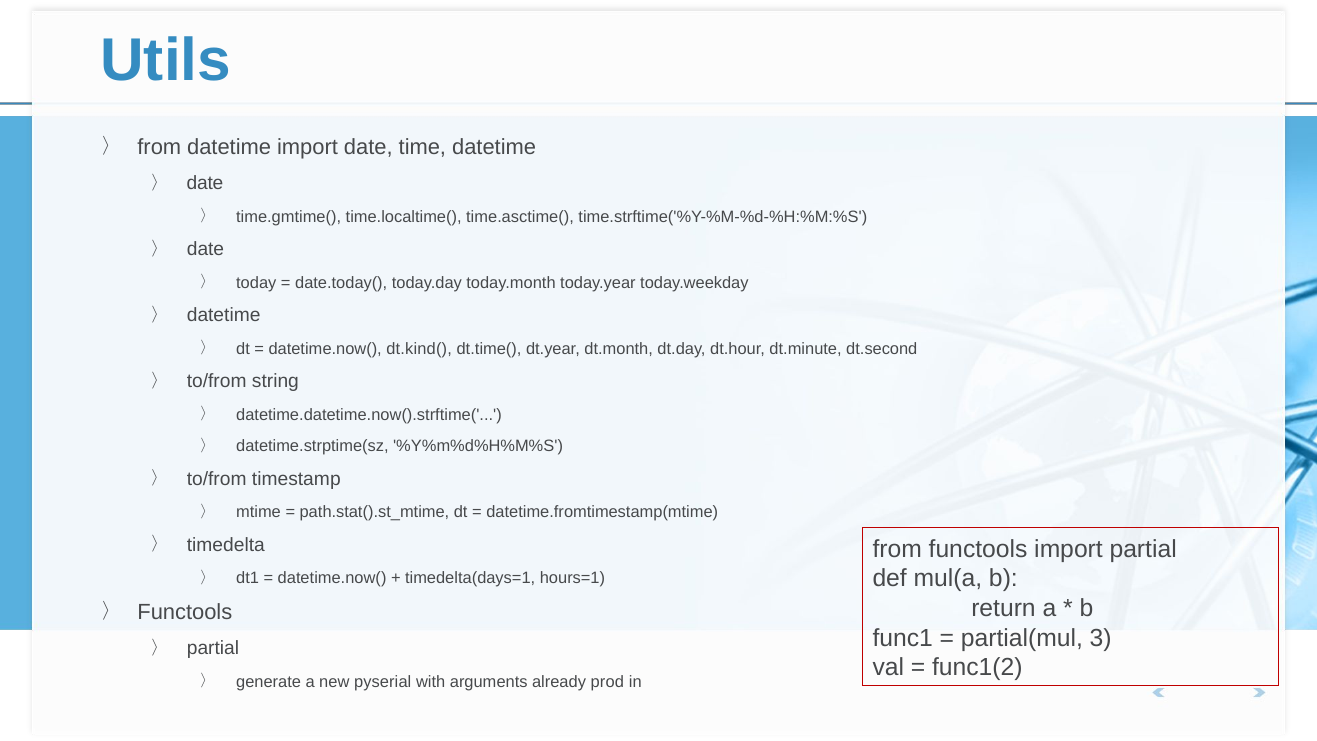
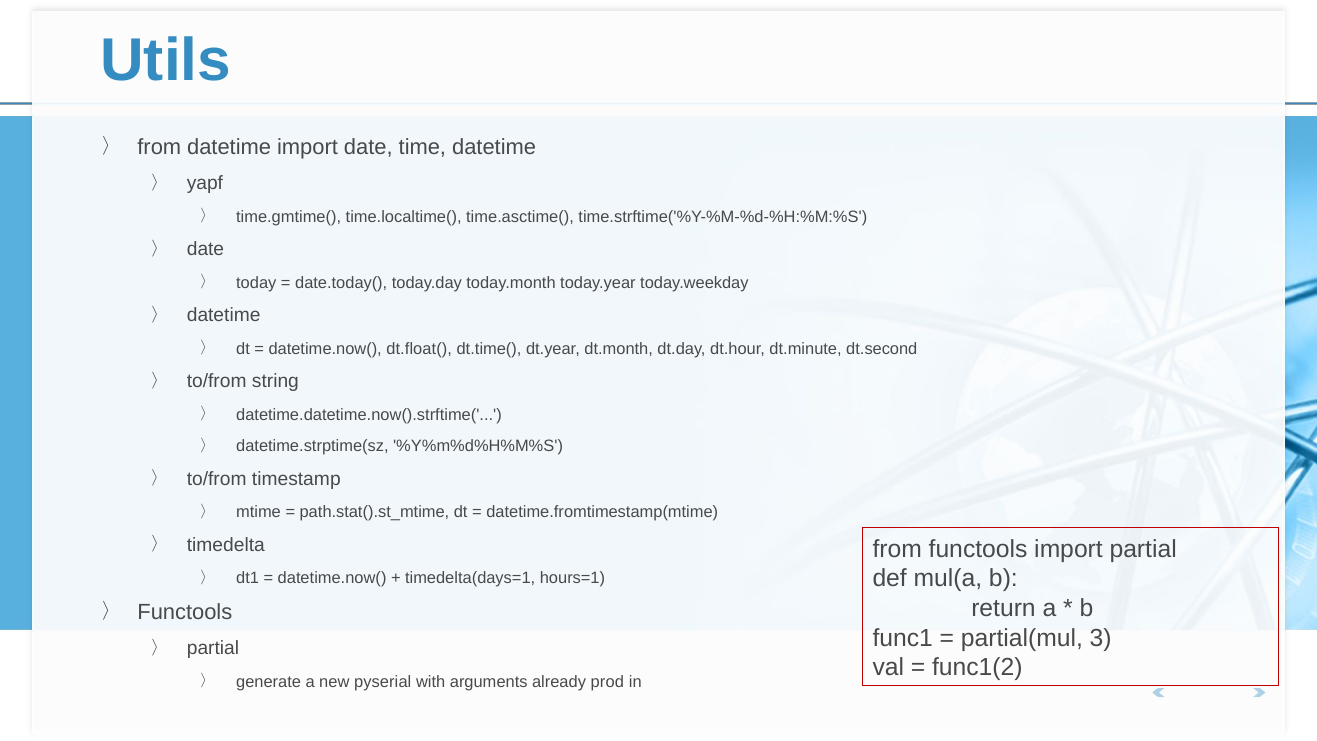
date: date -> yapf (205, 184)
dt.kind(: dt.kind( -> dt.float( (419, 349)
